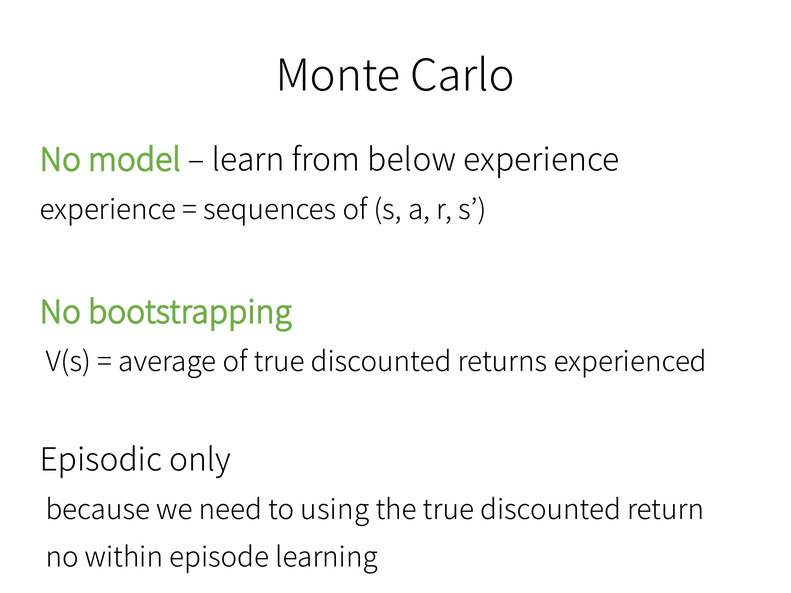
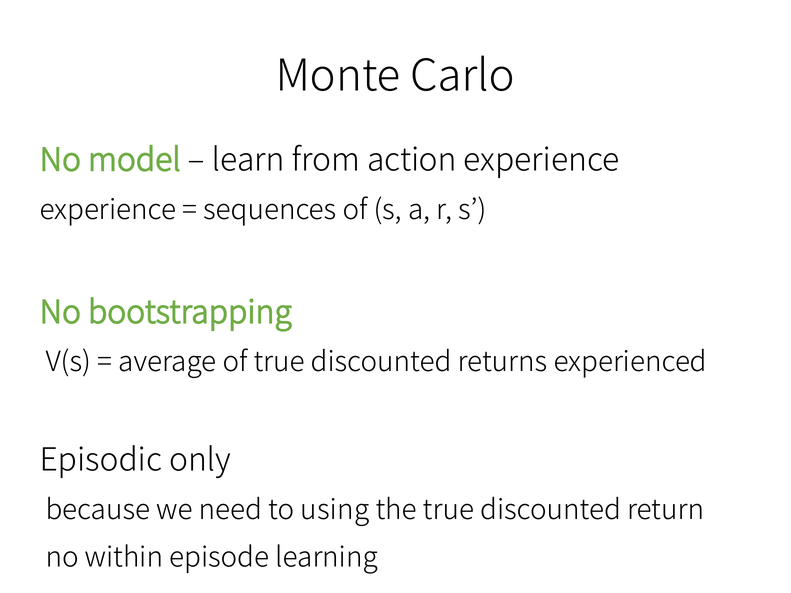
below: below -> action (412, 160)
